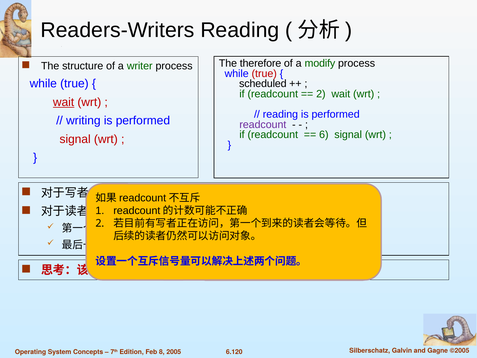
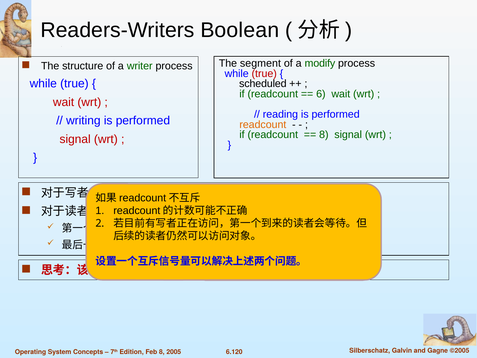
Readers-Writers Reading: Reading -> Boolean (240, 30)
therefore: therefore -> segment (260, 63)
2: 2 -> 6 (321, 94)
wait underline: present -> none (64, 102)
readcount colour: purple -> orange (263, 124)
6: 6 -> 8 (324, 135)
